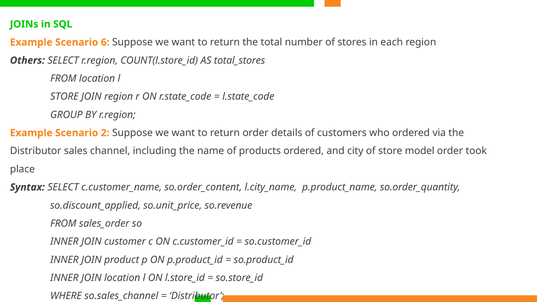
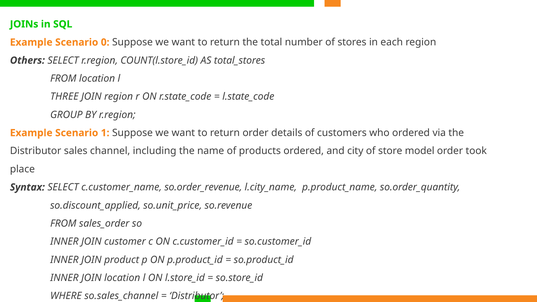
6: 6 -> 0 (105, 42)
STORE: STORE -> THREE (64, 97)
2: 2 -> 1 (105, 133)
so.order_content: so.order_content -> so.order_revenue (203, 187)
